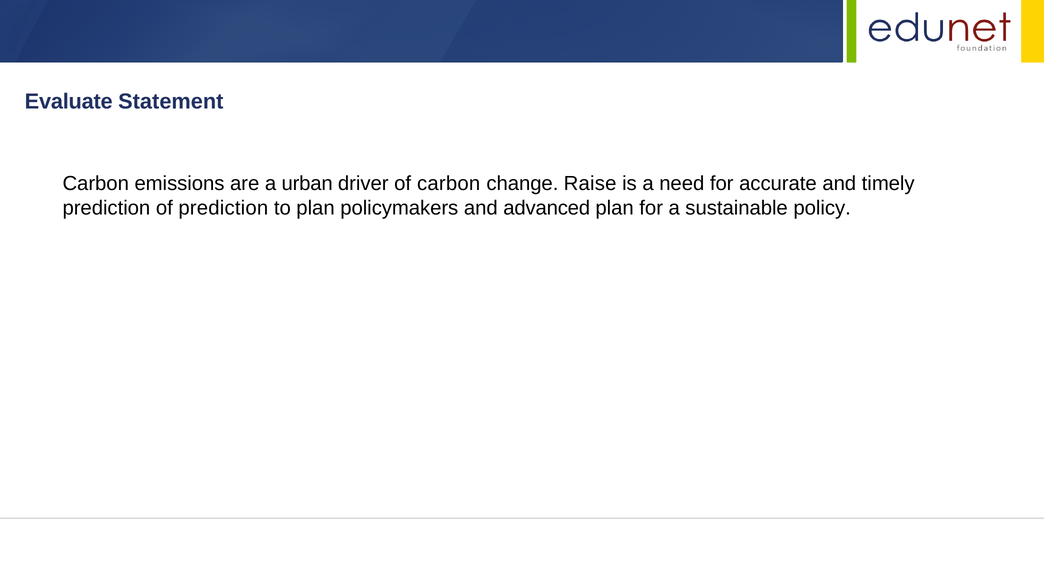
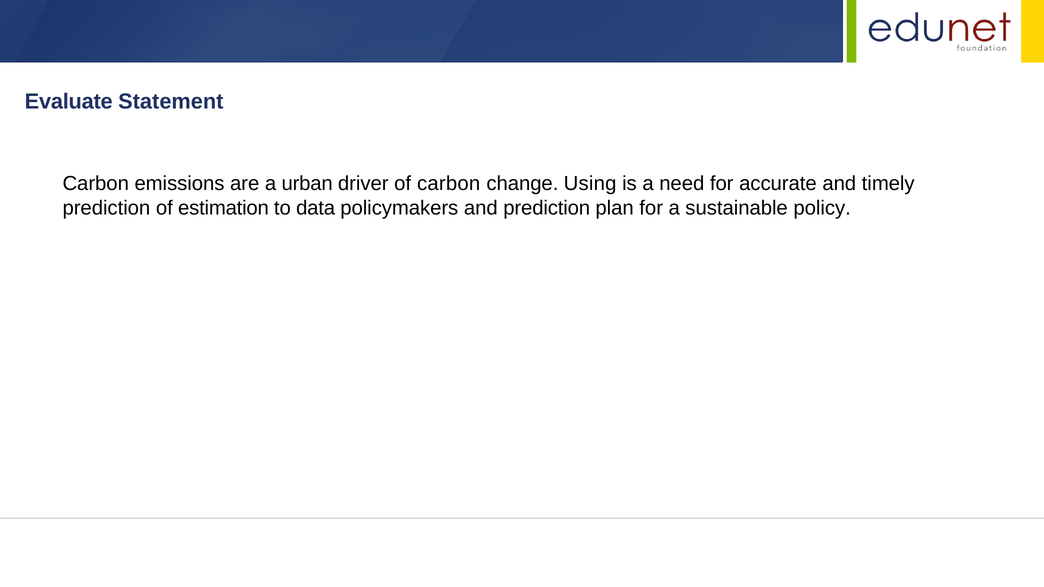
Raise: Raise -> Using (590, 184)
of prediction: prediction -> estimation (223, 208)
to plan: plan -> data (316, 208)
and advanced: advanced -> prediction (547, 208)
